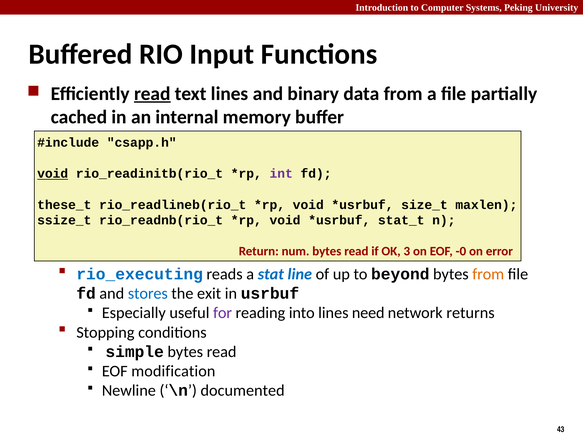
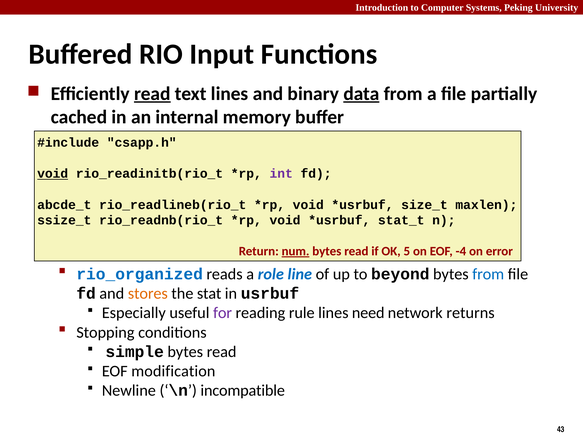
data underline: none -> present (361, 94)
these_t: these_t -> abcde_t (64, 205)
num underline: none -> present (295, 251)
3: 3 -> 5 (407, 251)
-0: -0 -> -4 (461, 251)
rio_executing: rio_executing -> rio_organized (140, 274)
stat: stat -> role (271, 274)
from colour: orange -> blue (488, 274)
stores colour: blue -> orange (148, 294)
exit: exit -> stat (209, 294)
into: into -> rule (302, 313)
documented: documented -> incompatible (243, 391)
